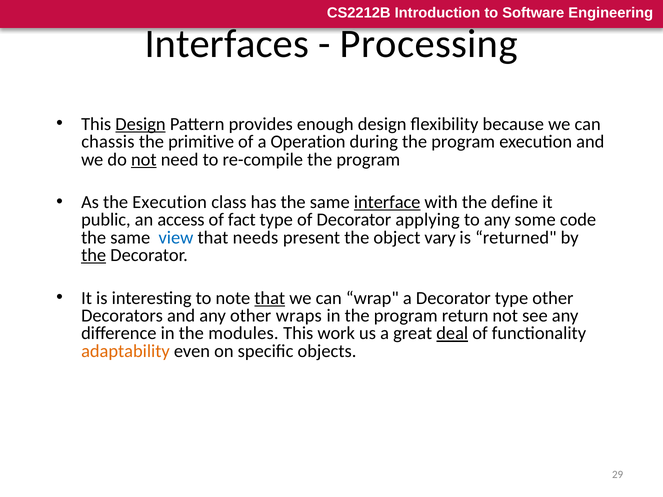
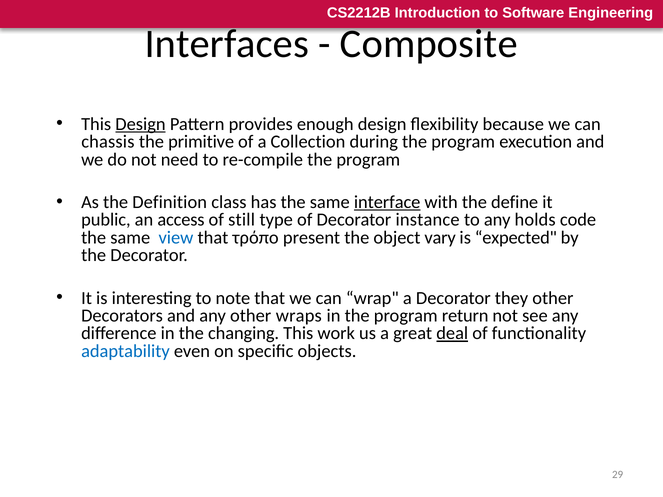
Processing: Processing -> Composite (429, 44)
Operation: Operation -> Collection (308, 142)
not underline: present -> none (144, 160)
the Execution: Execution -> Definition (170, 202)
fact: fact -> still (242, 220)
applying: applying -> instance (428, 220)
some: some -> holds (535, 220)
needs: needs -> τρόπο (256, 238)
returned: returned -> expected (516, 238)
the underline: present -> none (94, 255)
that underline: present -> none (270, 298)
Decorator type: type -> they (512, 298)
modules: modules -> changing (244, 333)
adaptability colour: orange -> blue (125, 351)
